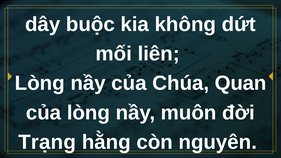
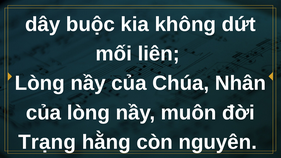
Quan: Quan -> Nhân (240, 83)
